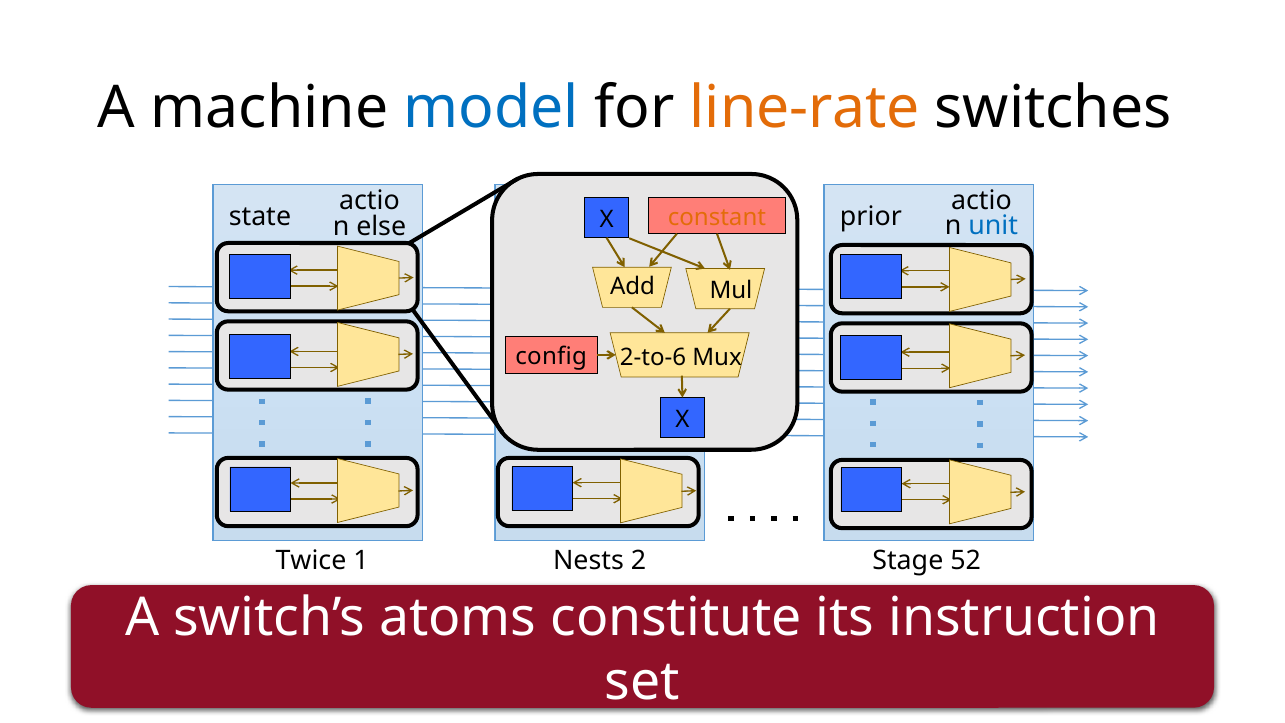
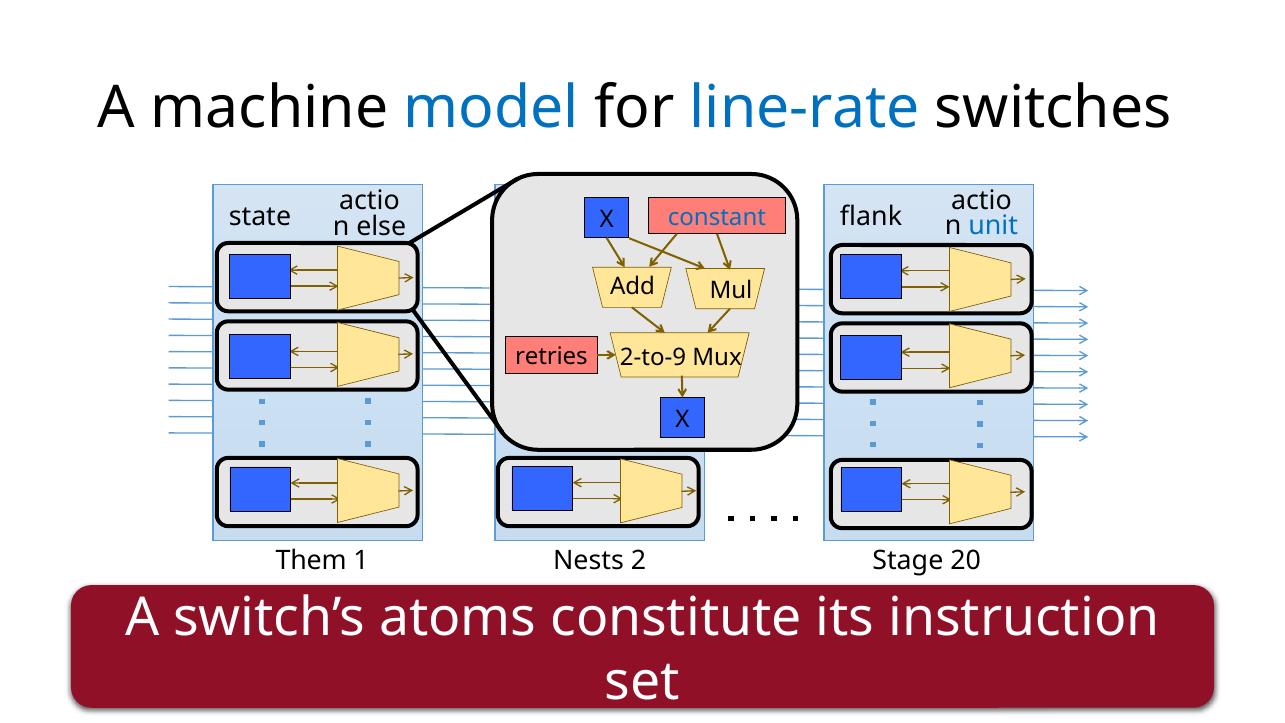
line-rate colour: orange -> blue (805, 108)
constant colour: orange -> blue (717, 217)
prior: prior -> flank (871, 217)
config: config -> retries (551, 356)
2-to-6: 2-to-6 -> 2-to-9 (653, 358)
Twice: Twice -> Them (311, 561)
52: 52 -> 20 (966, 561)
